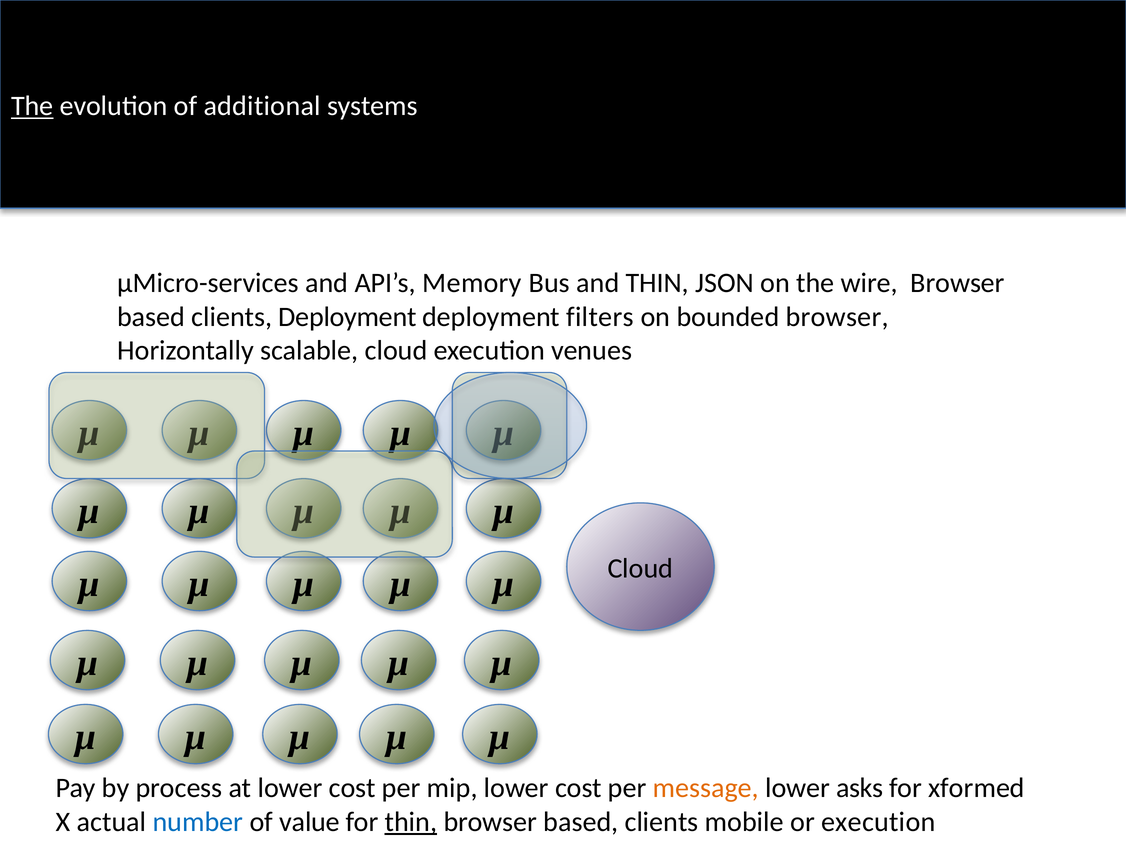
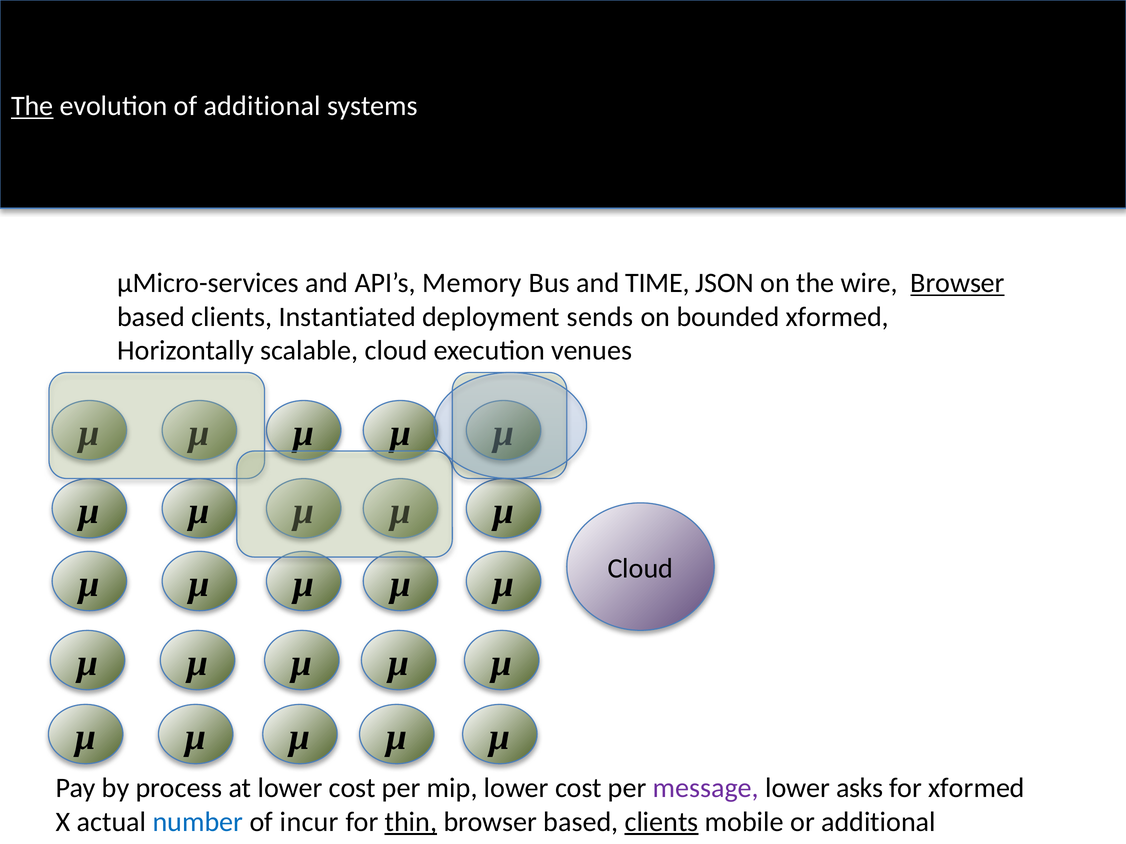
and THIN: THIN -> TIME (657, 283)
Browser underline: none -> present (958, 283)
clients Deployment: Deployment -> Instantiated (347, 317)
filters: filters -> sends (600, 317)
bounded browser: browser -> xformed (837, 317)
message colour: orange -> purple (706, 789)
value: value -> incur (309, 822)
clients underline: none -> present (662, 822)
or execution: execution -> additional (878, 822)
